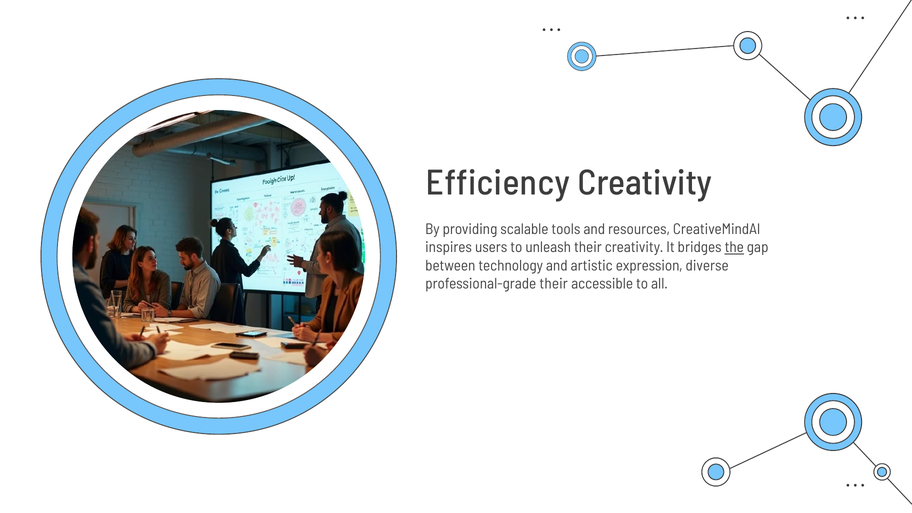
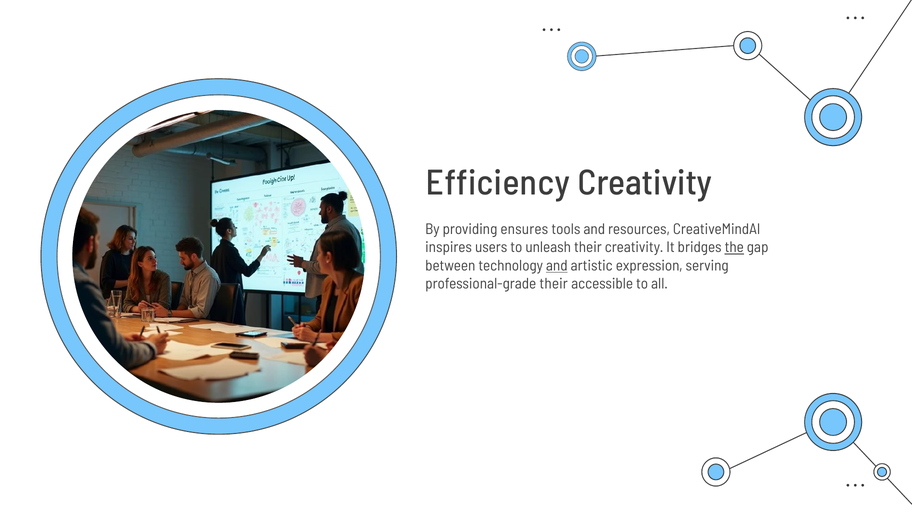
scalable: scalable -> ensures (524, 229)
and underline: none -> present (557, 266)
diverse: diverse -> serving (707, 266)
